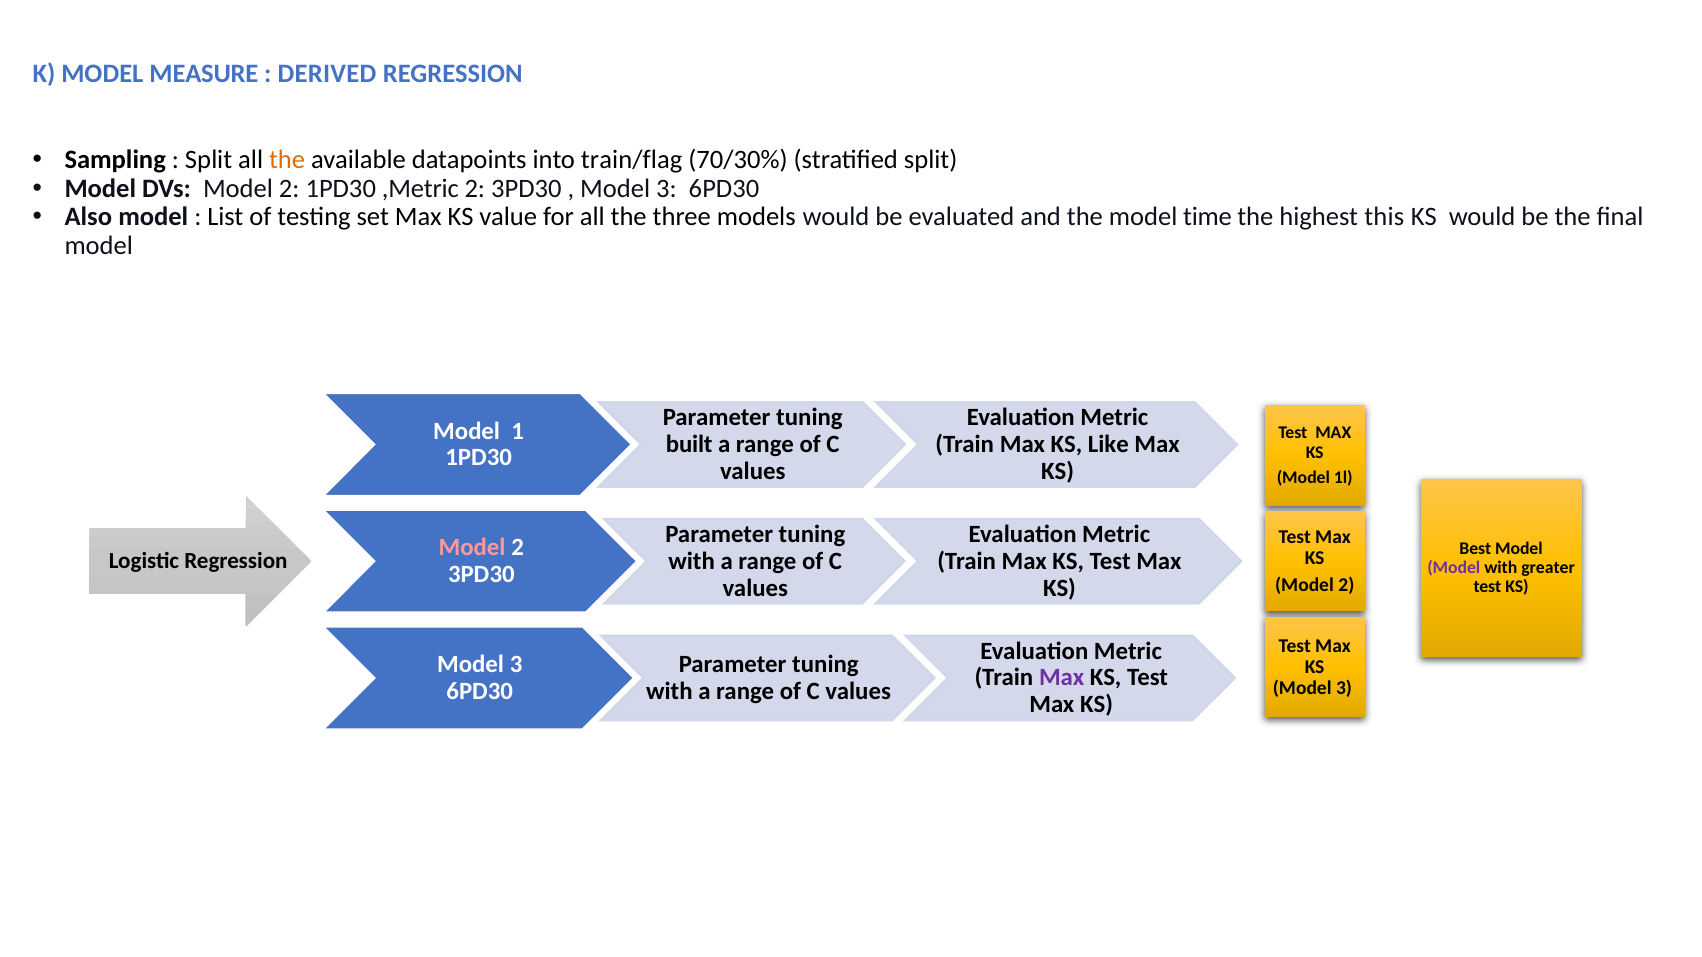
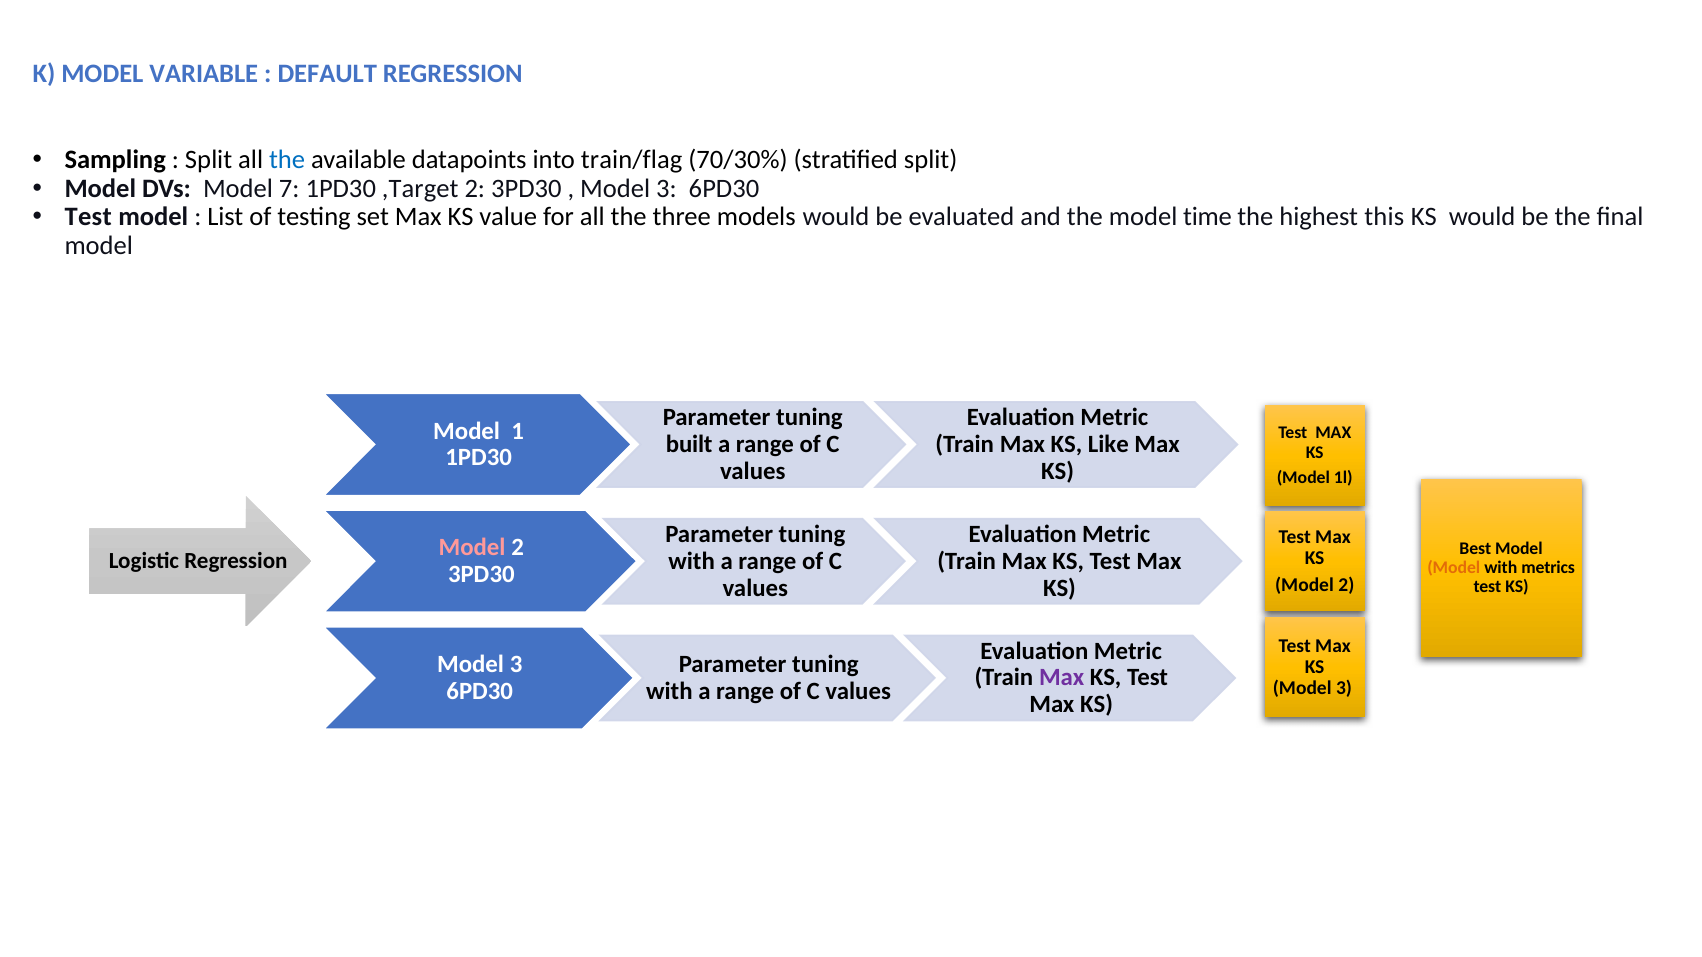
MEASURE: MEASURE -> VARIABLE (204, 74)
DERIVED: DERIVED -> DEFAULT (327, 74)
the colour: orange -> blue (287, 160)
DVs Model 2: 2 -> 7 (289, 188)
,Metric: ,Metric -> ,Target (420, 188)
Also: Also -> Test (88, 217)
Model colour: purple -> orange (1454, 568)
greater: greater -> metrics (1548, 568)
